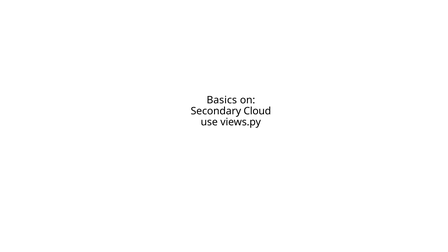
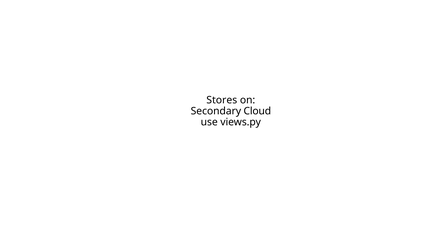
Basics: Basics -> Stores (222, 100)
